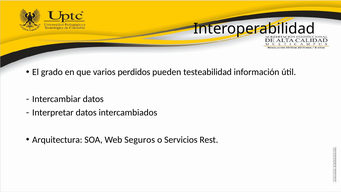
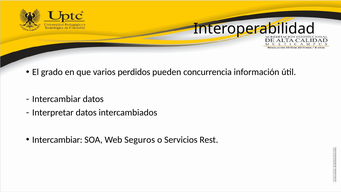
testeabilidad: testeabilidad -> concurrencia (208, 72)
Arquitectura: Arquitectura -> Intercambiar (57, 140)
